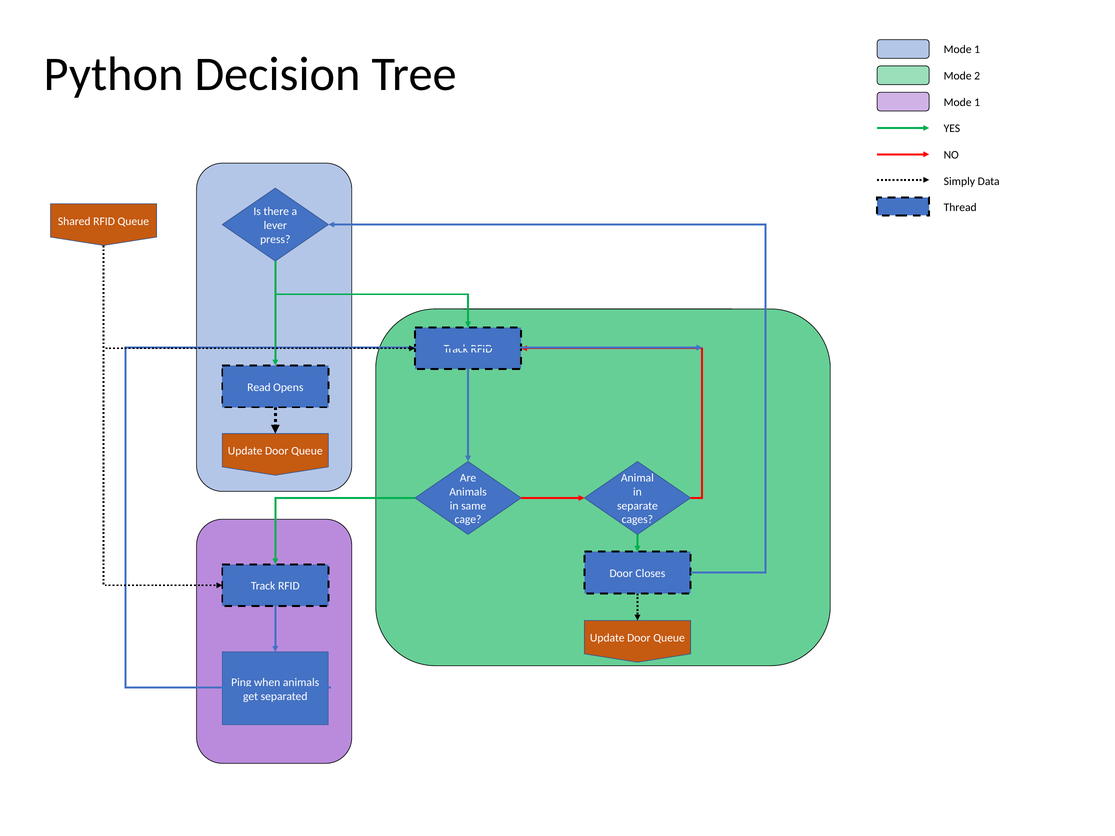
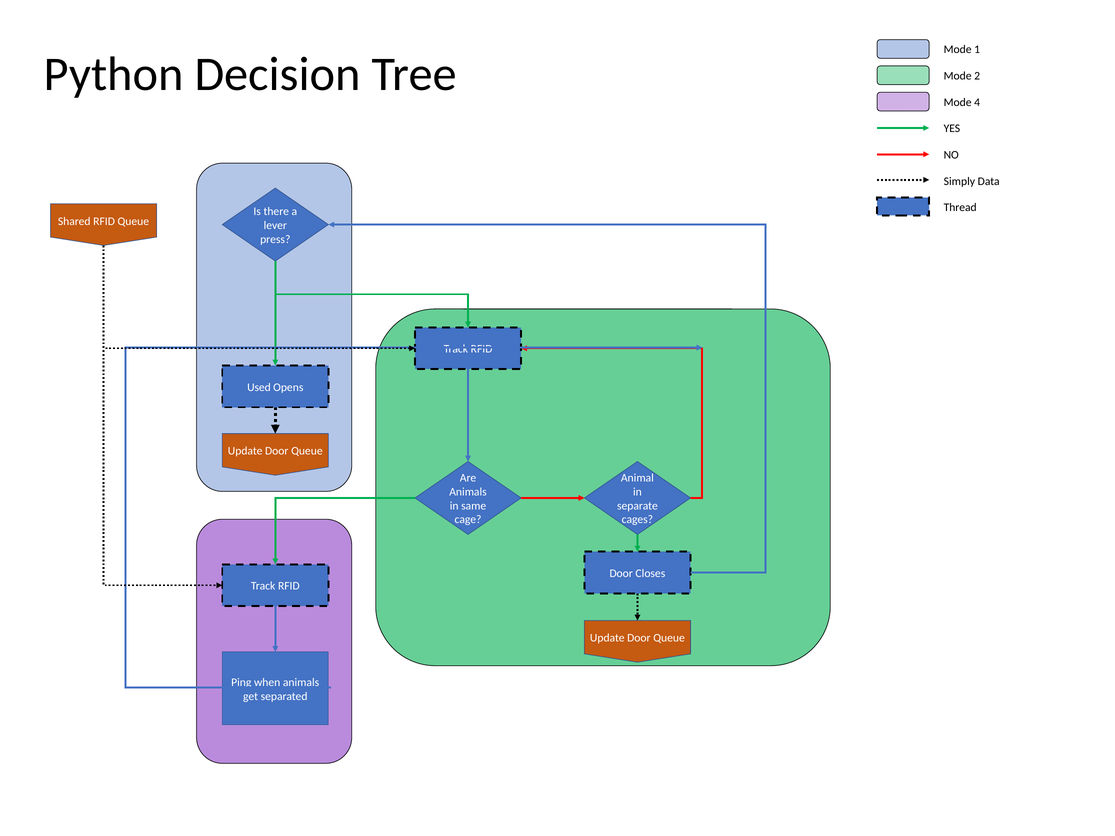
1: 1 -> 4 (977, 102)
Read: Read -> Used (259, 387)
